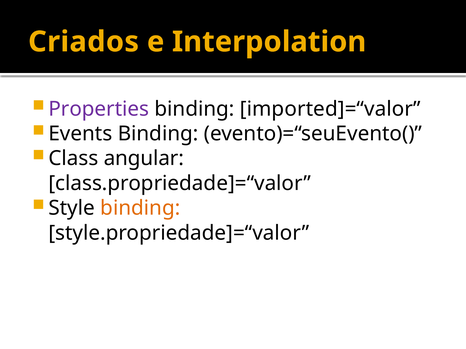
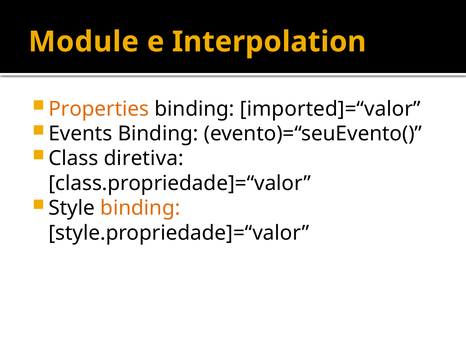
Criados: Criados -> Module (84, 42)
Properties colour: purple -> orange (99, 109)
angular: angular -> diretiva (144, 159)
